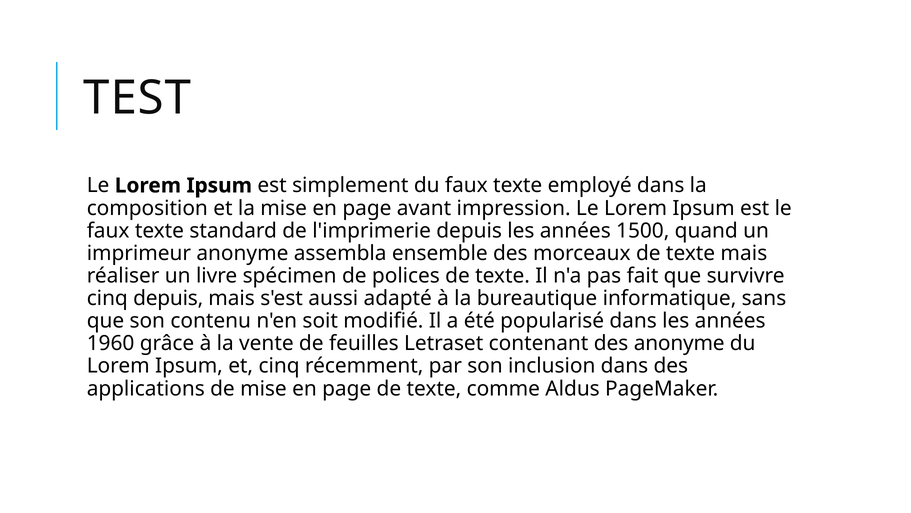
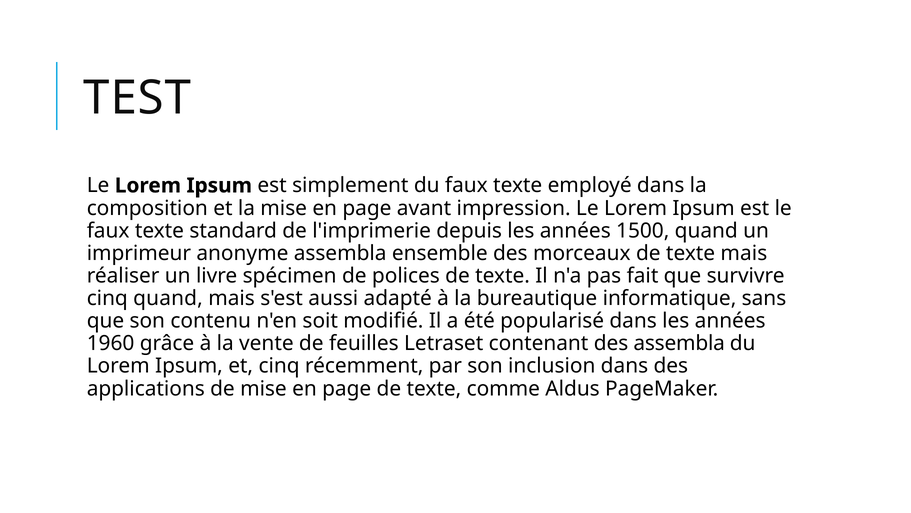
cinq depuis: depuis -> quand (168, 298)
des anonyme: anonyme -> assembla (679, 343)
